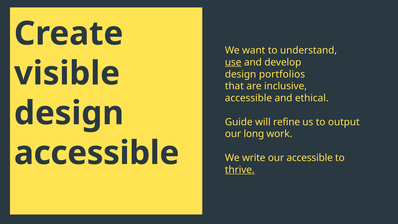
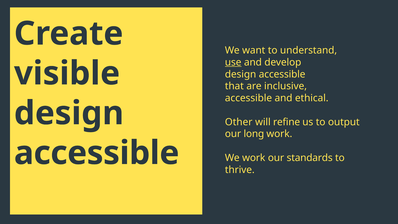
portfolios: portfolios -> accessible (282, 74)
Guide: Guide -> Other (239, 122)
We write: write -> work (254, 158)
our accessible: accessible -> standards (310, 158)
thrive underline: present -> none (240, 170)
